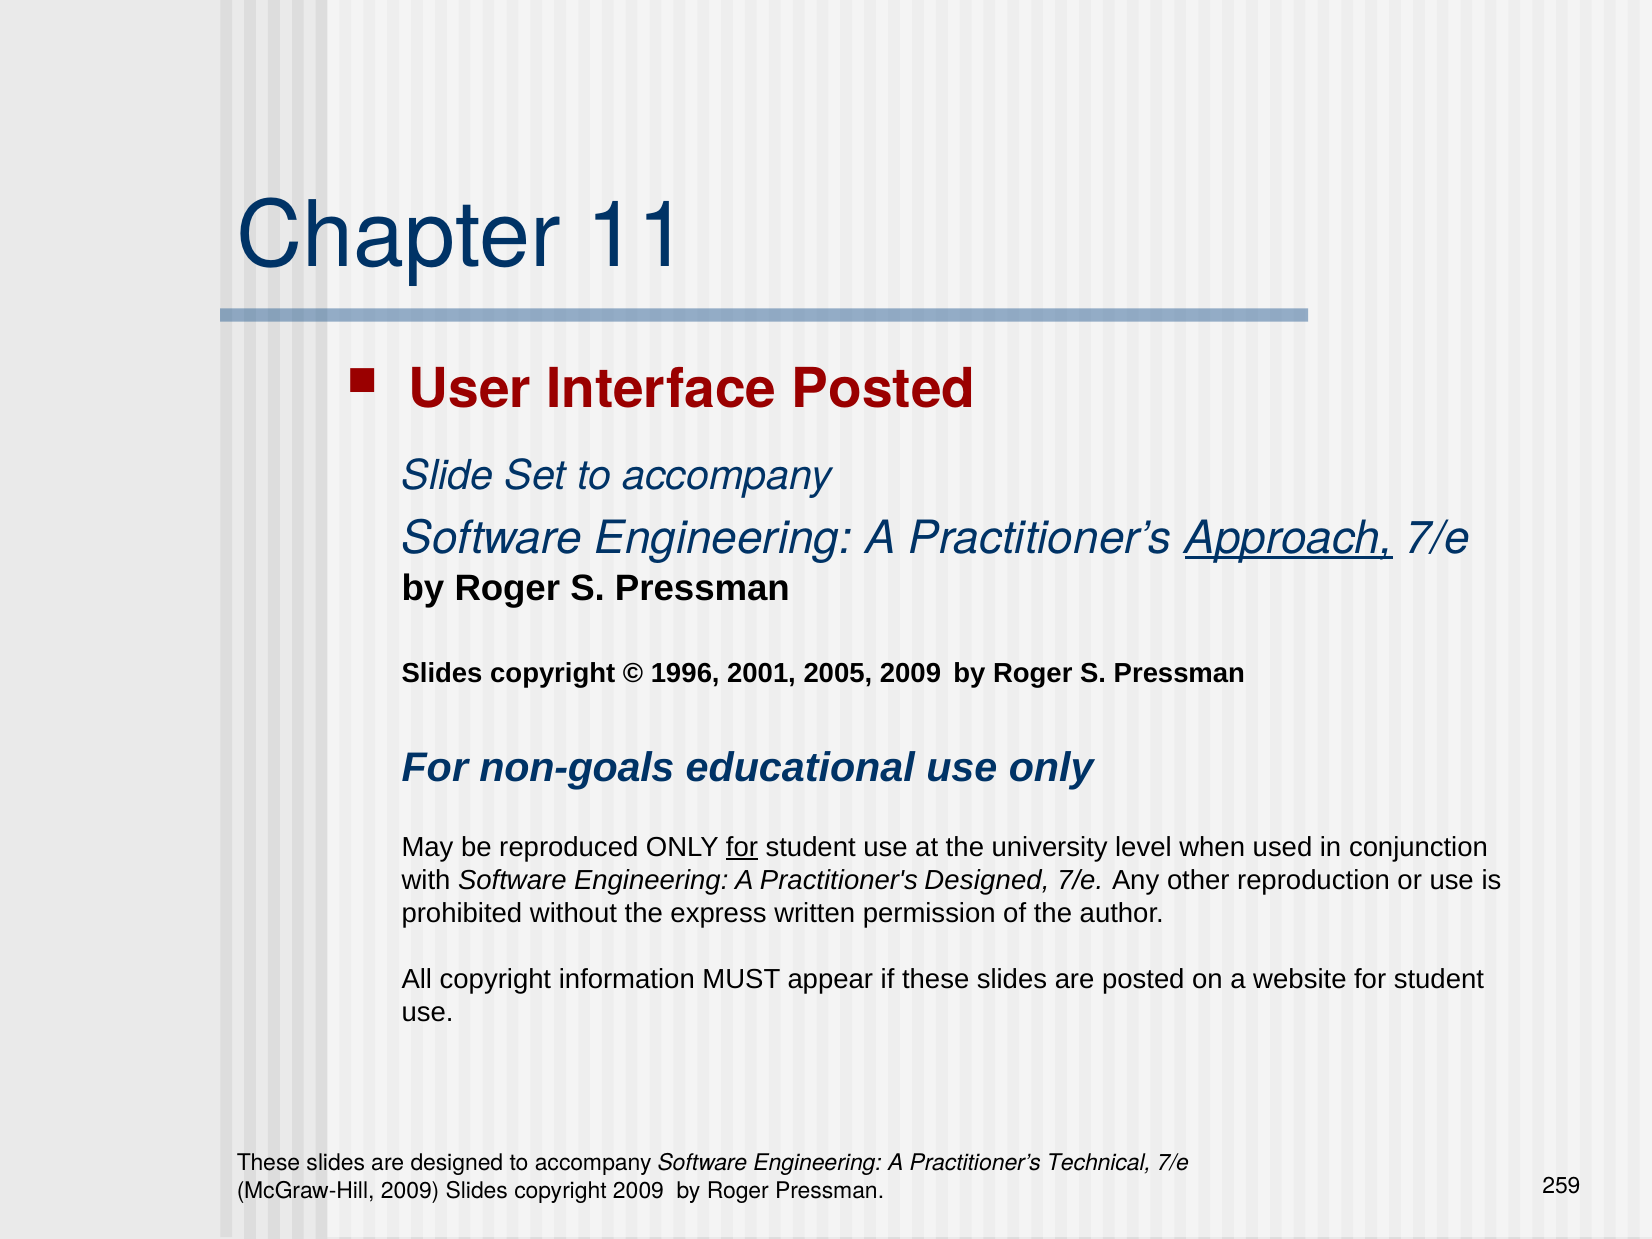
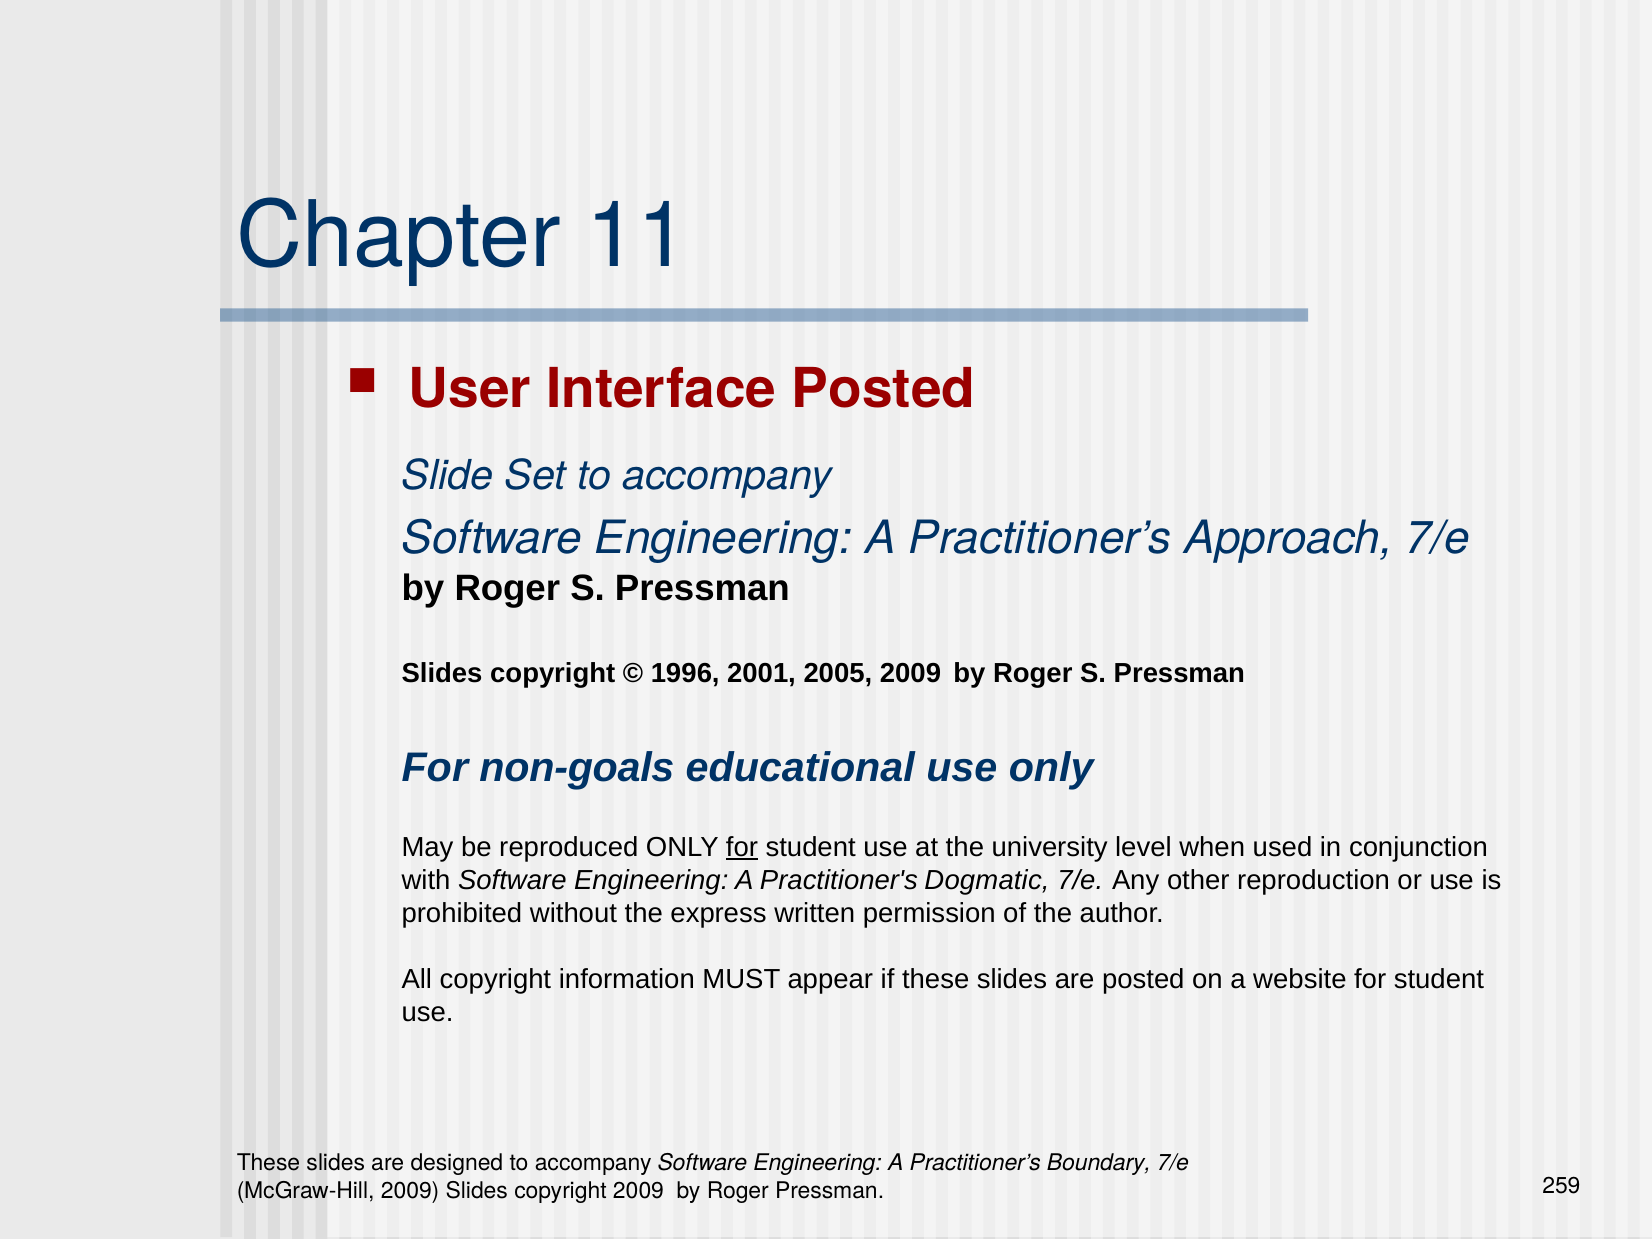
Approach underline: present -> none (1289, 538)
Practitioner's Designed: Designed -> Dogmatic (987, 880)
Technical: Technical -> Boundary (1099, 1163)
